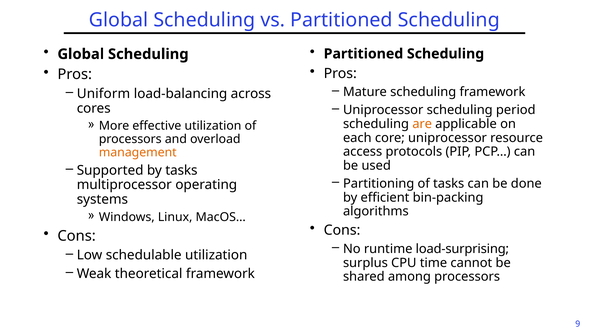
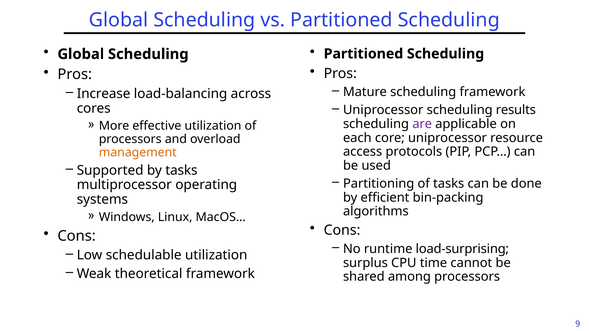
Uniform: Uniform -> Increase (104, 94)
period: period -> results (516, 110)
are colour: orange -> purple (422, 124)
